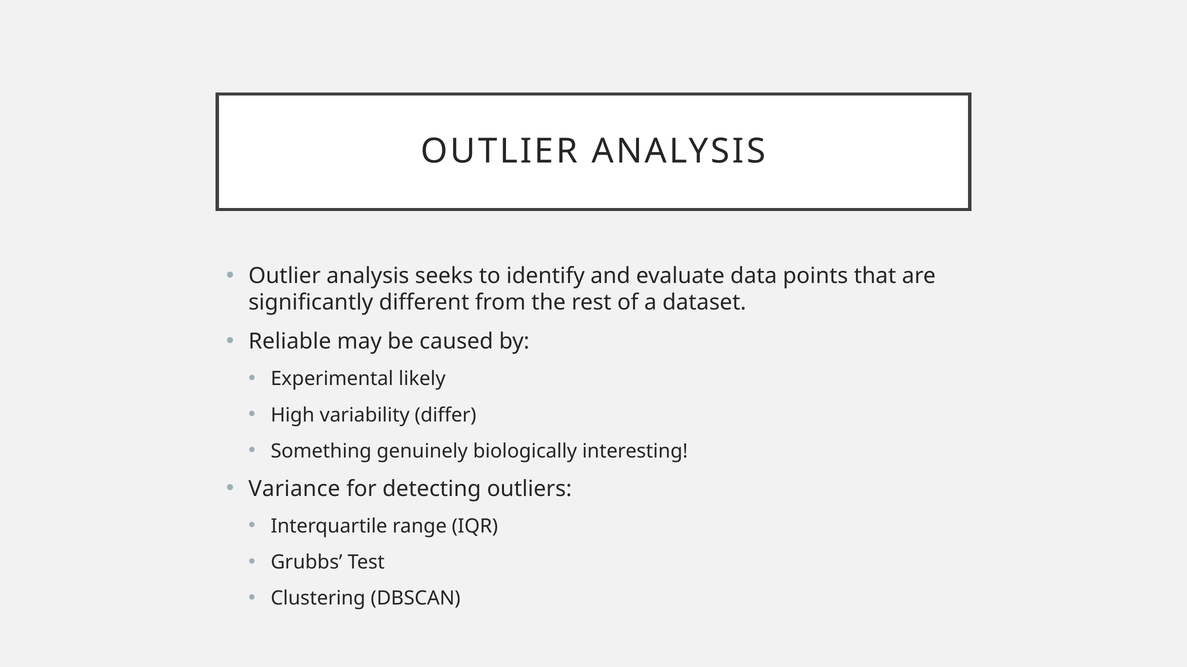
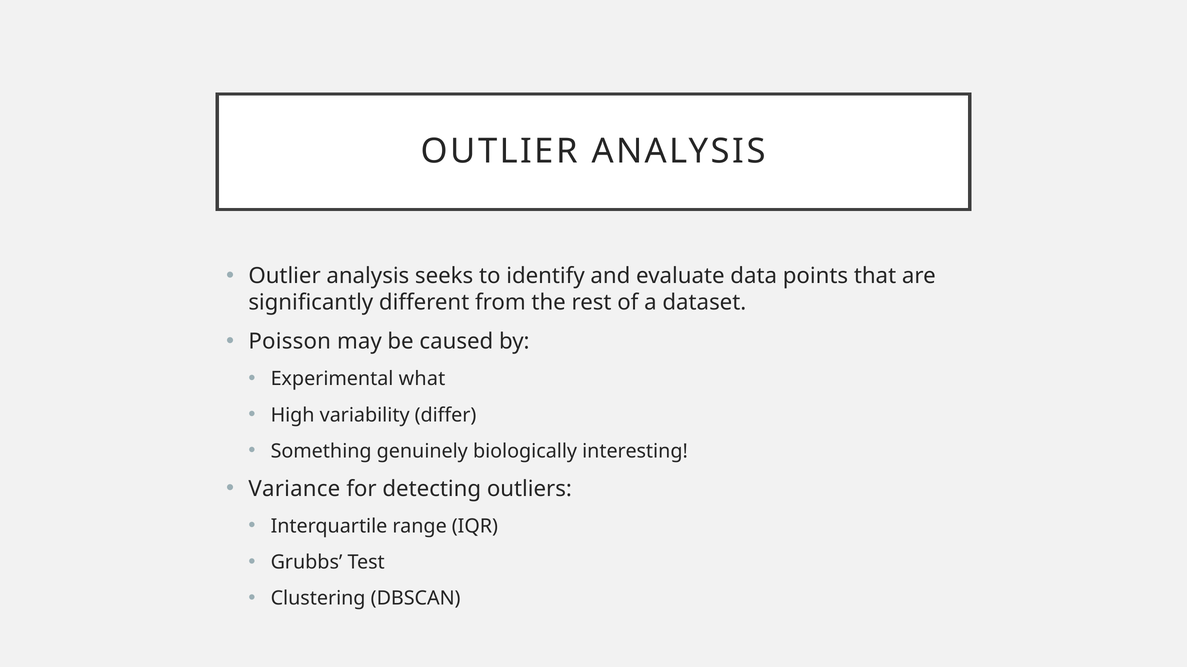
Reliable: Reliable -> Poisson (290, 342)
likely: likely -> what (422, 379)
